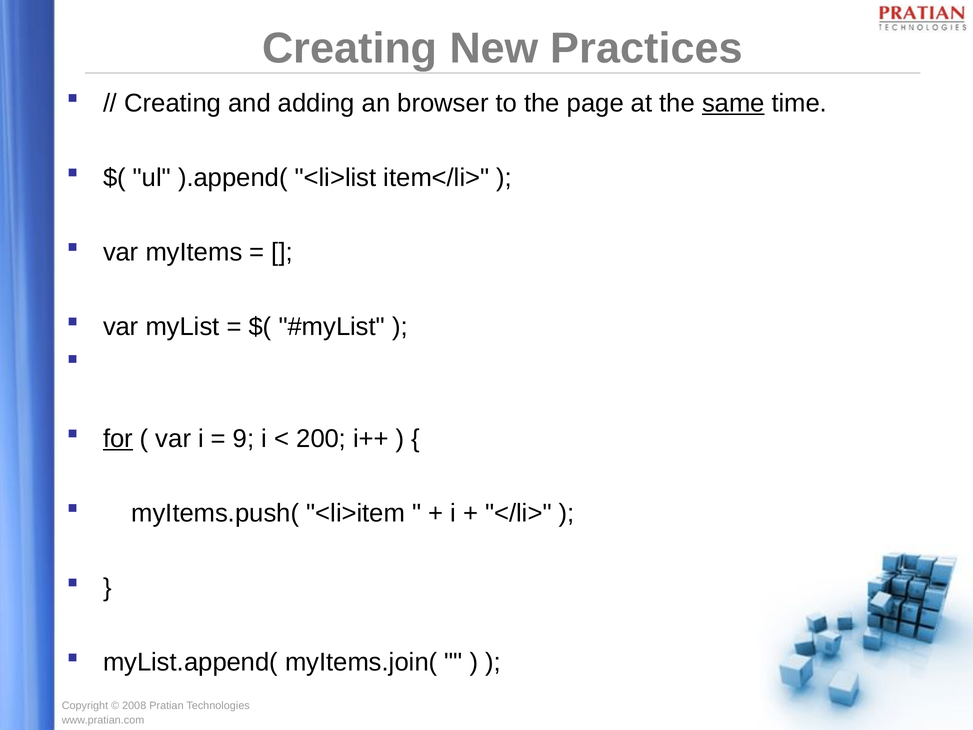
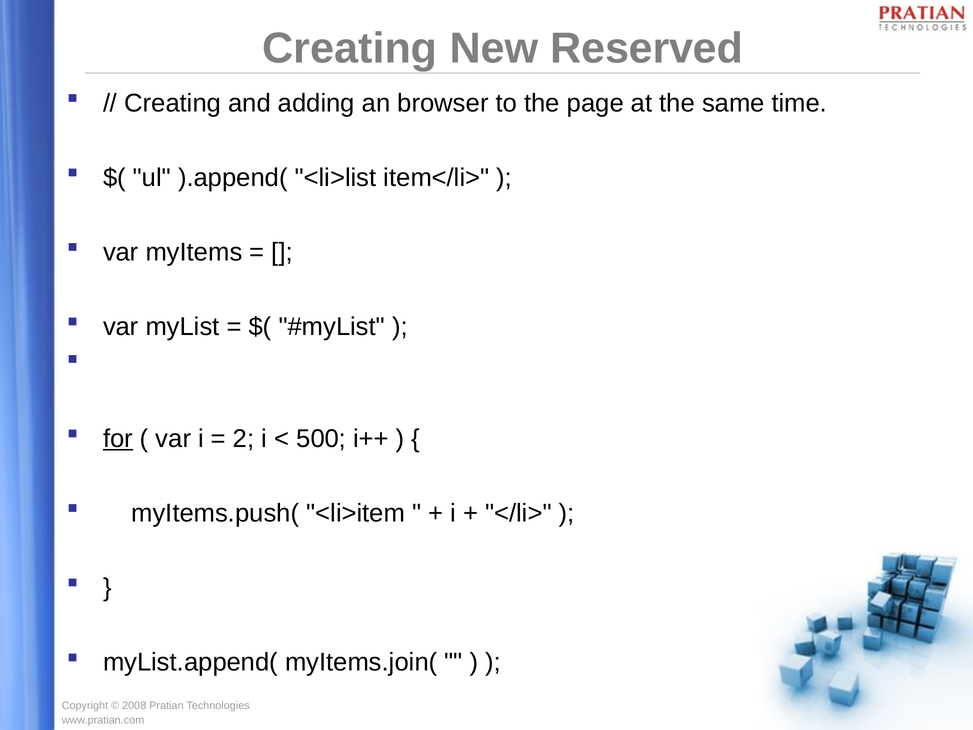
Practices: Practices -> Reserved (647, 48)
same underline: present -> none (733, 103)
9: 9 -> 2 (244, 439)
200: 200 -> 500 (321, 439)
